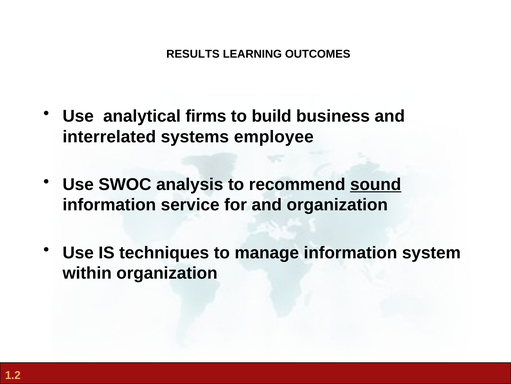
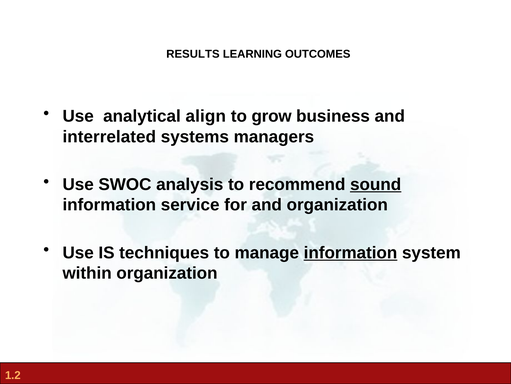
firms: firms -> align (206, 116)
build: build -> grow (272, 116)
employee: employee -> managers (274, 137)
information underline: none -> present (351, 252)
